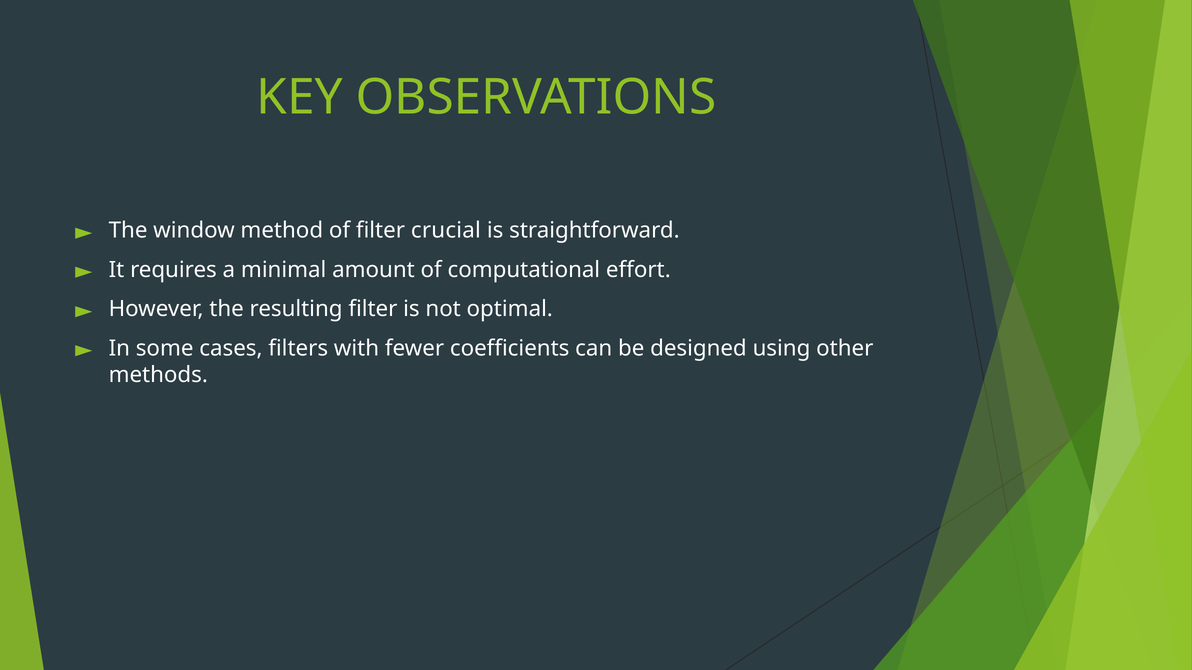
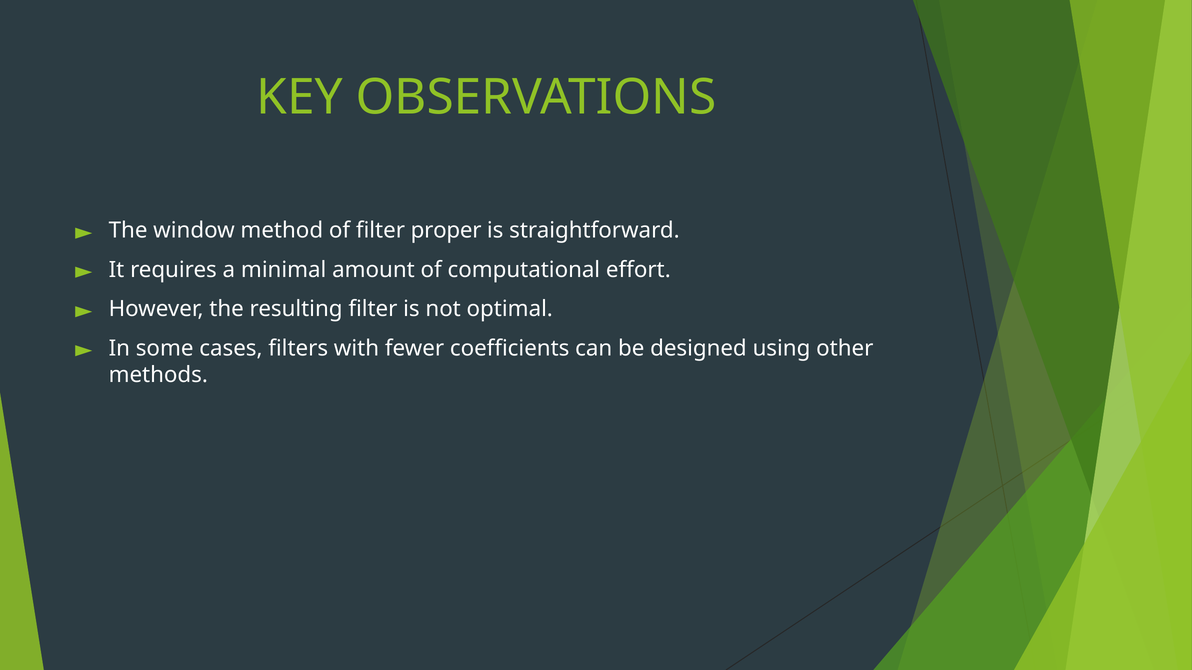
crucial: crucial -> proper (446, 231)
